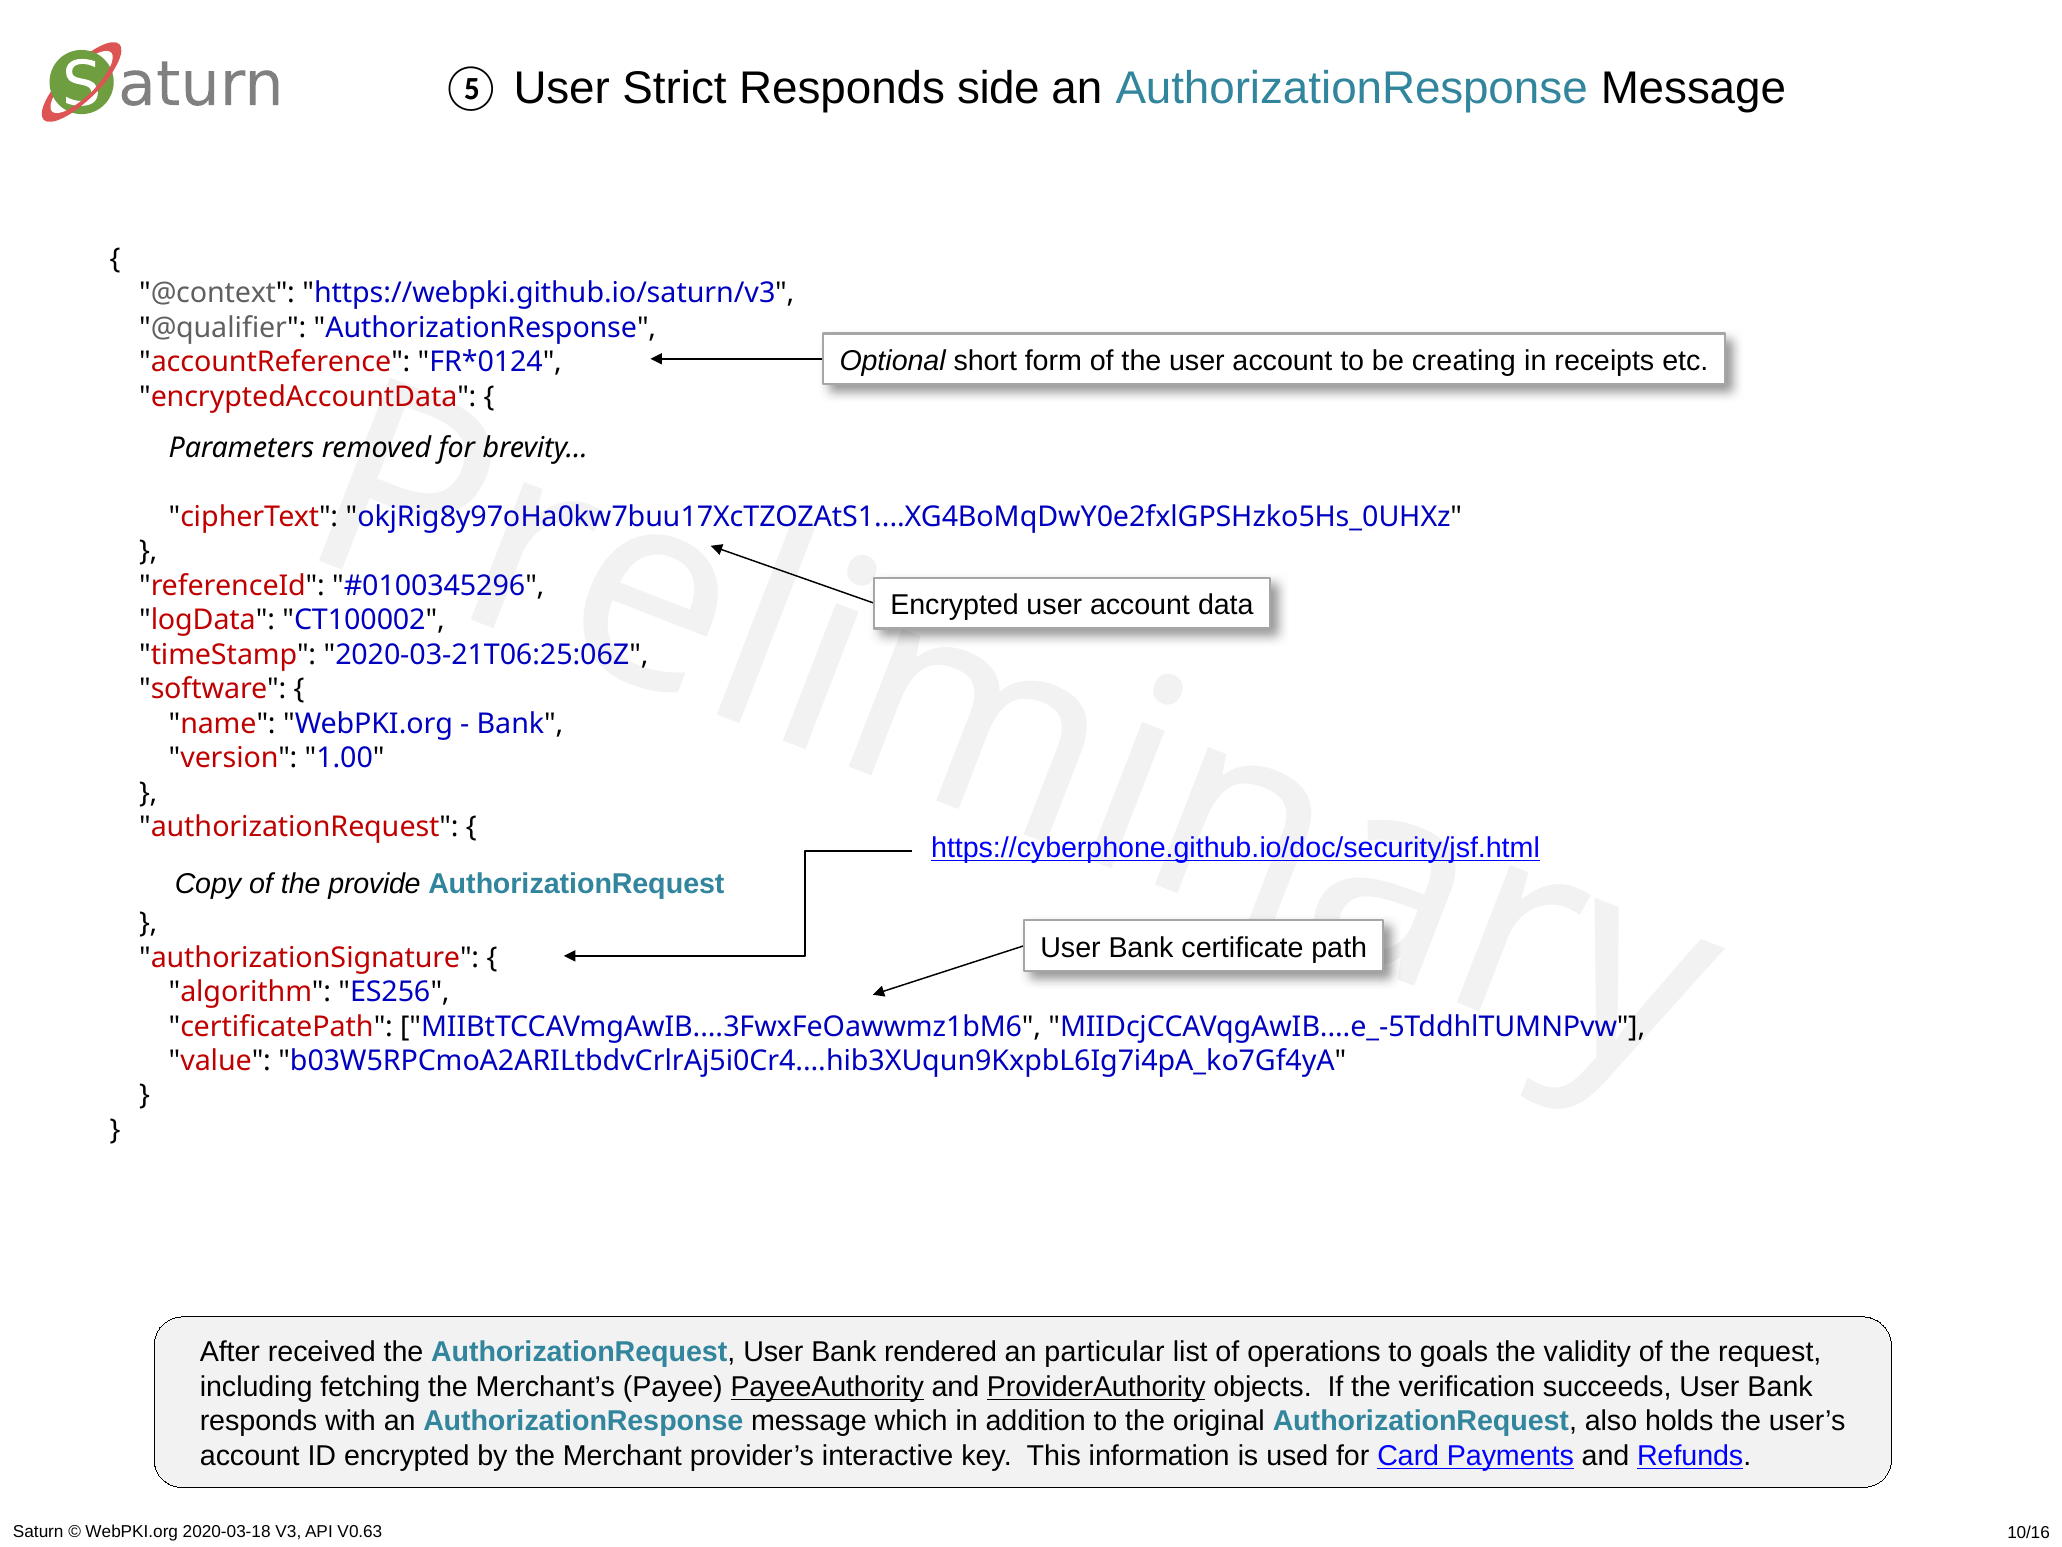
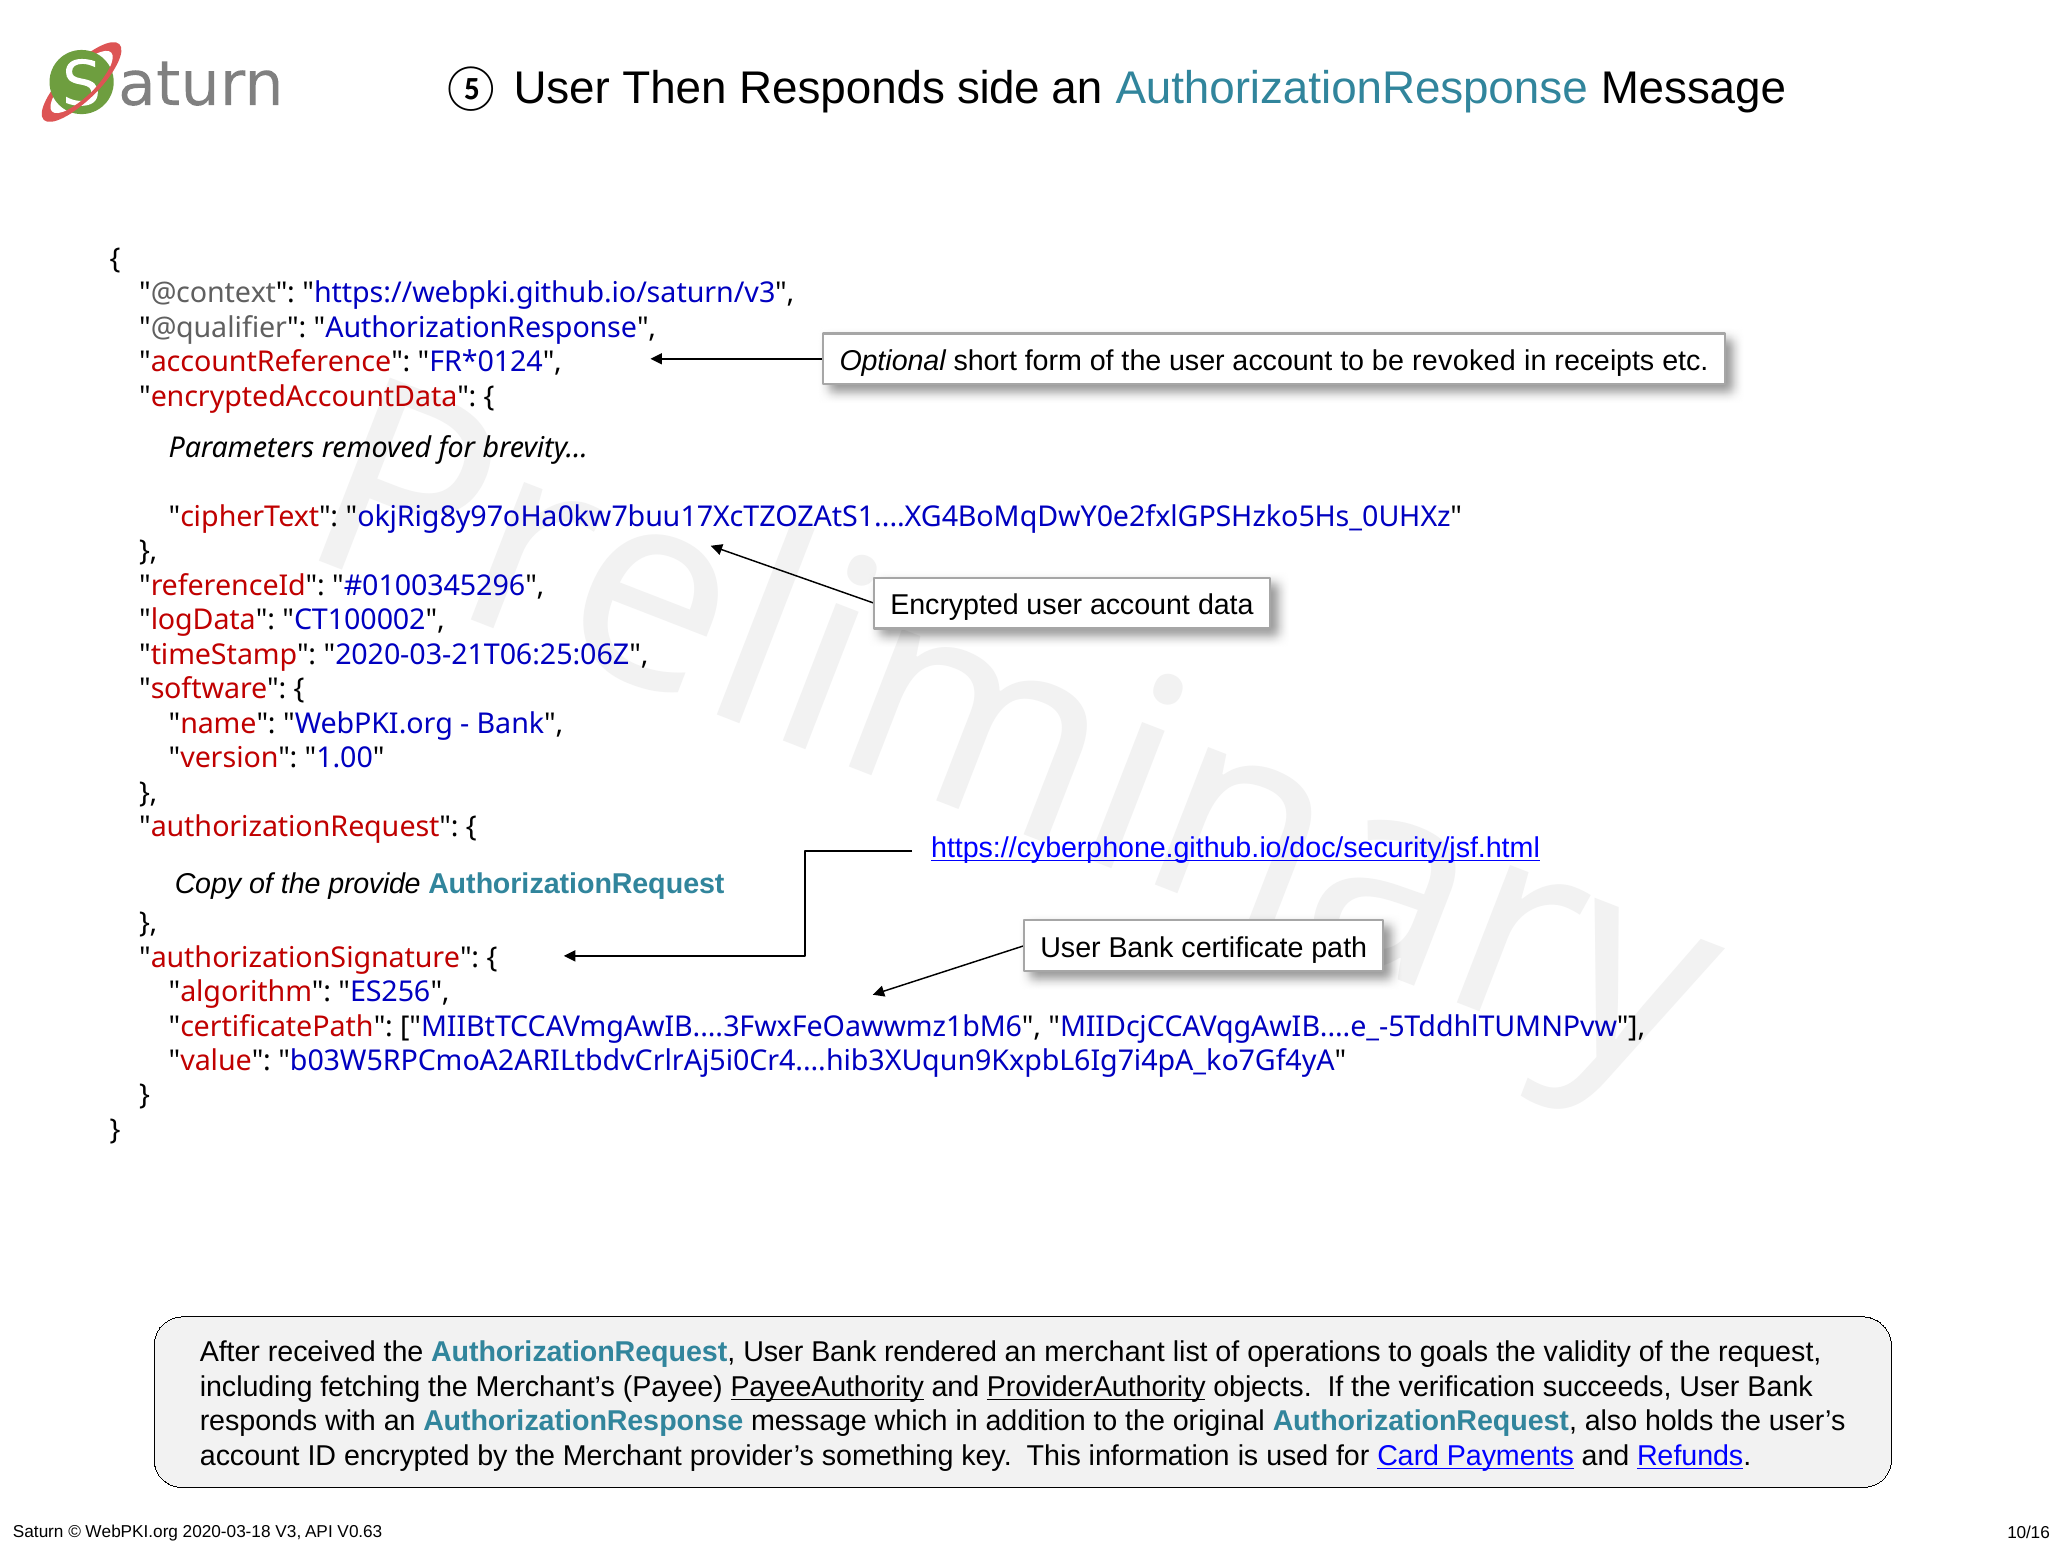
Strict: Strict -> Then (675, 88)
creating: creating -> revoked (1464, 361)
an particular: particular -> merchant (1105, 1352)
interactive: interactive -> something (888, 1455)
